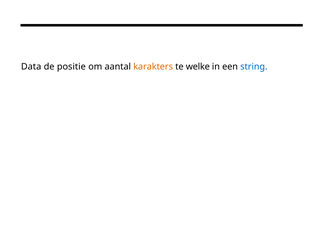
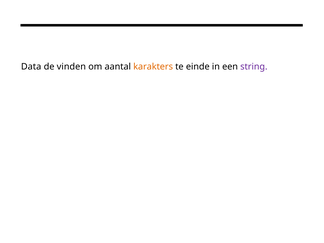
positie: positie -> vinden (71, 67)
welke: welke -> einde (198, 67)
string colour: blue -> purple (254, 67)
